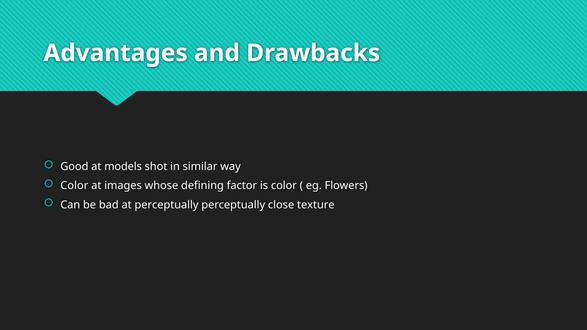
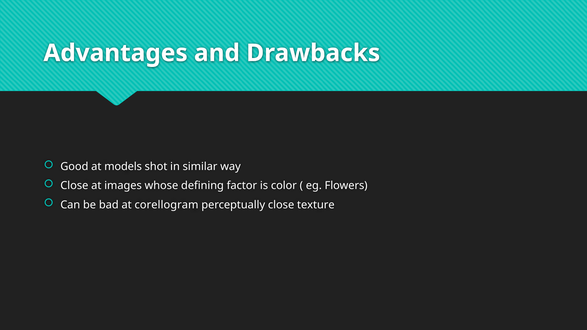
Color: Color -> Close (74, 186)
at perceptually: perceptually -> corellogram (166, 205)
